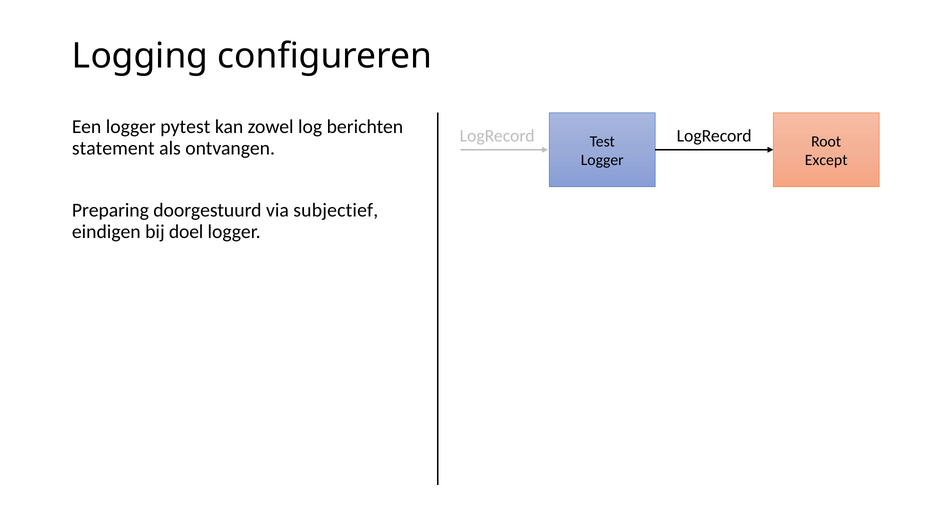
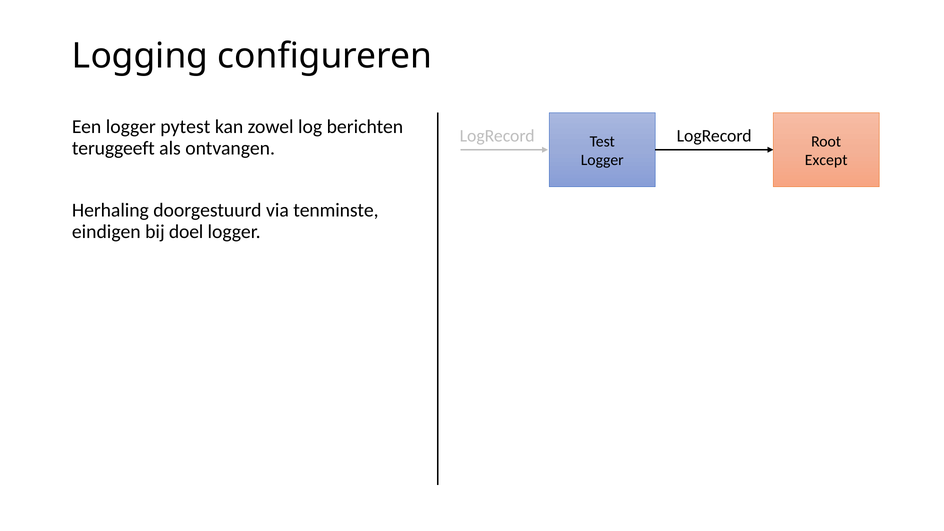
statement: statement -> teruggeeft (113, 148)
Preparing: Preparing -> Herhaling (110, 210)
subjectief: subjectief -> tenminste (336, 210)
